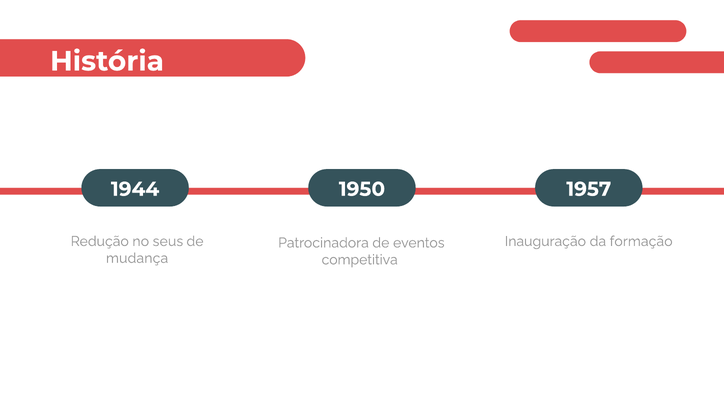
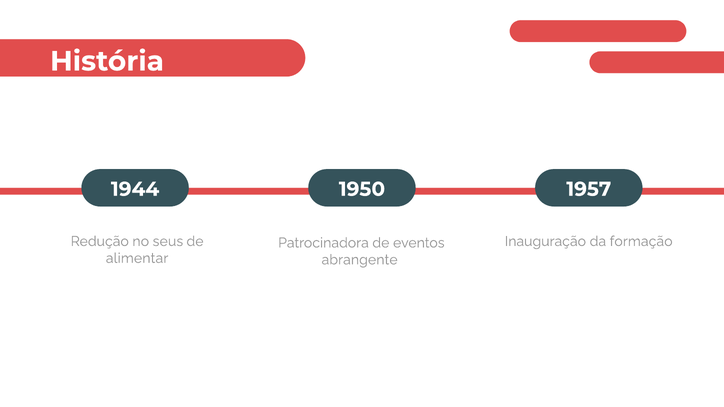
mudança: mudança -> alimentar (137, 258)
competitiva: competitiva -> abrangente (360, 260)
